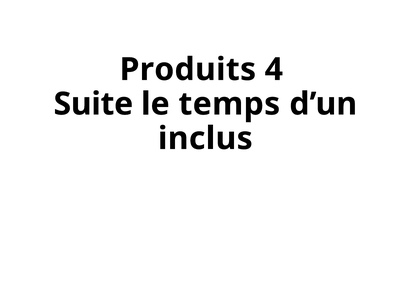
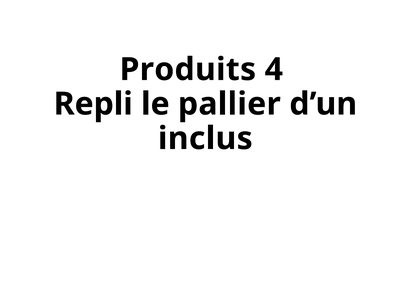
Suite: Suite -> Repli (93, 104)
temps: temps -> pallier (229, 104)
